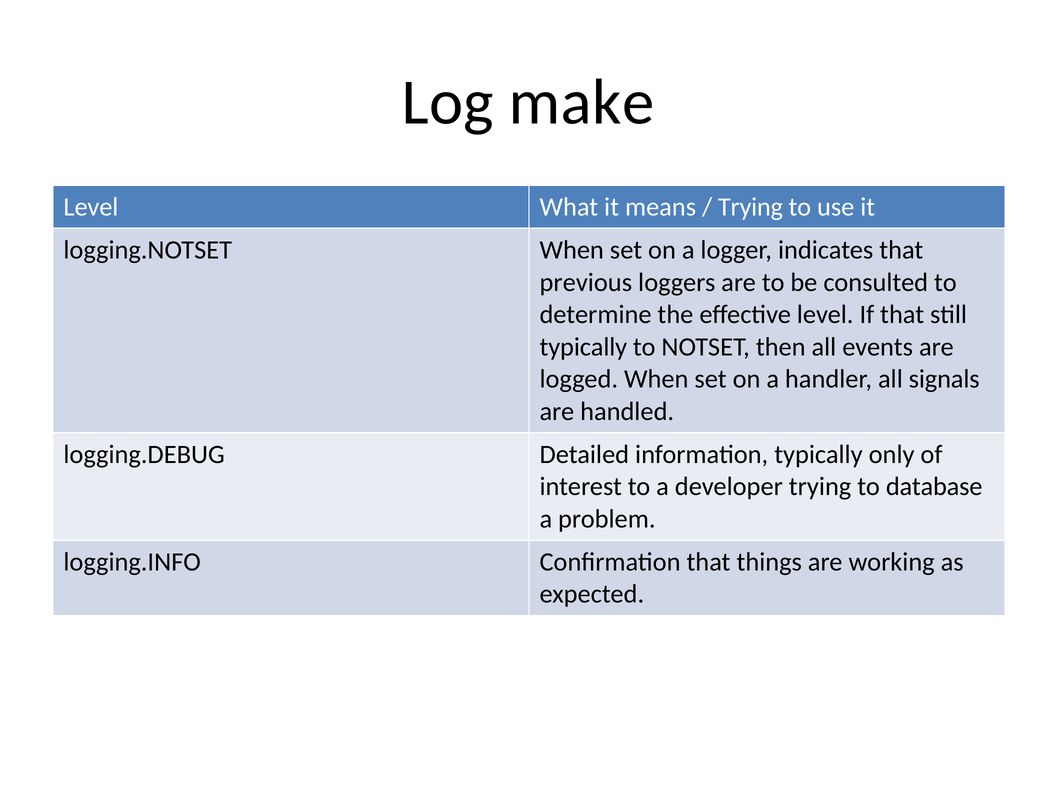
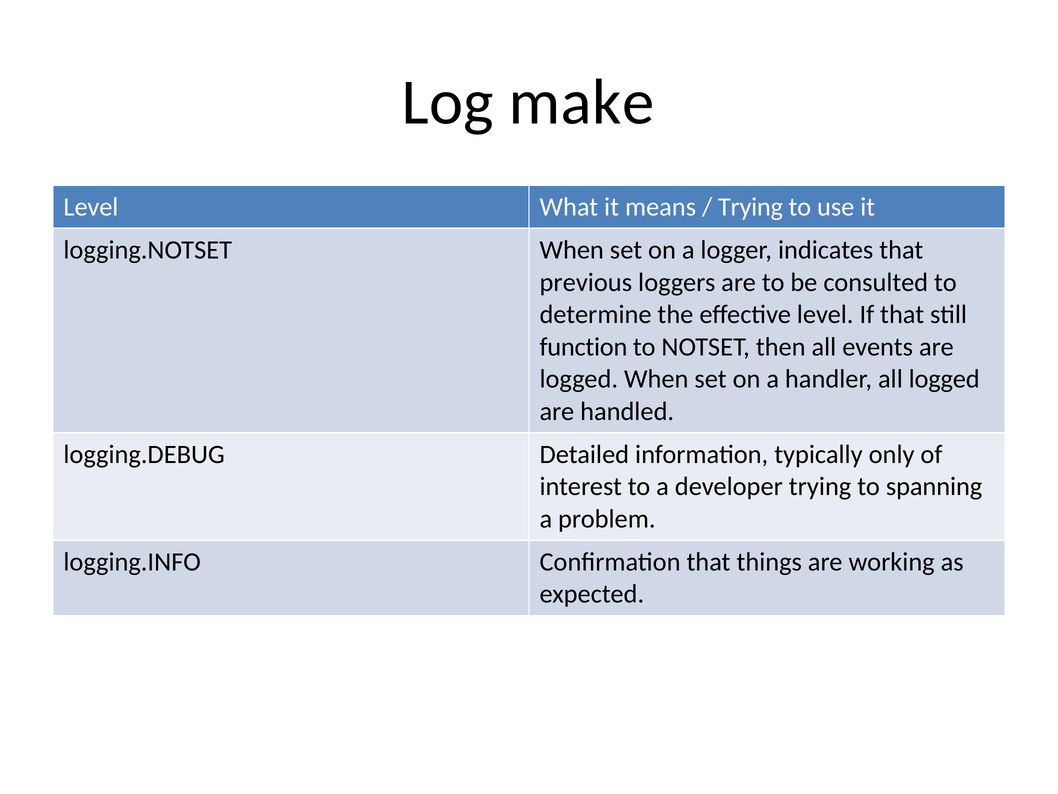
typically: typically -> function (583, 347)
all signals: signals -> logged (944, 379)
database: database -> spanning (934, 486)
